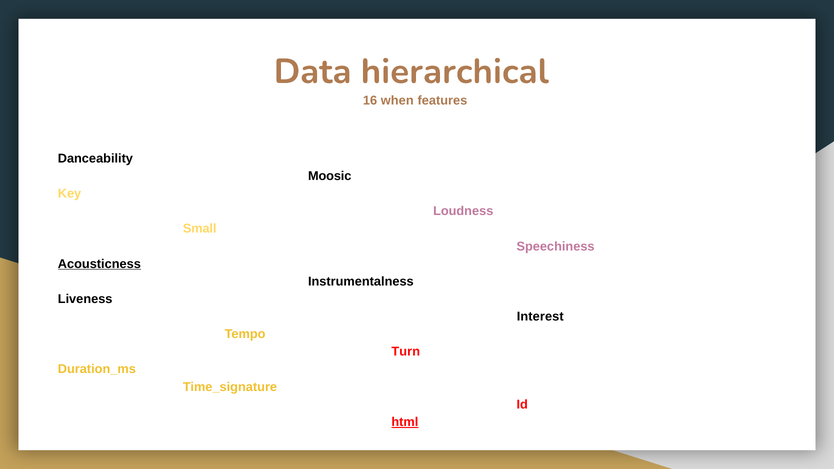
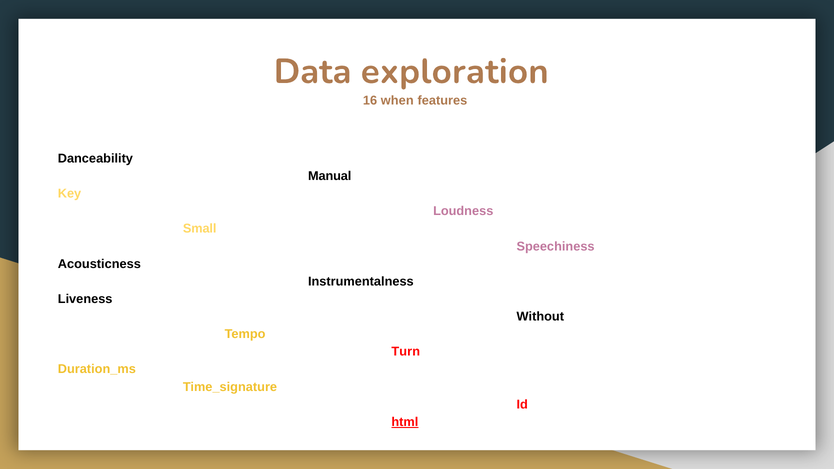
hierarchical: hierarchical -> exploration (455, 72)
Moosic: Moosic -> Manual (330, 176)
Acousticness underline: present -> none (99, 264)
Interest: Interest -> Without (540, 317)
